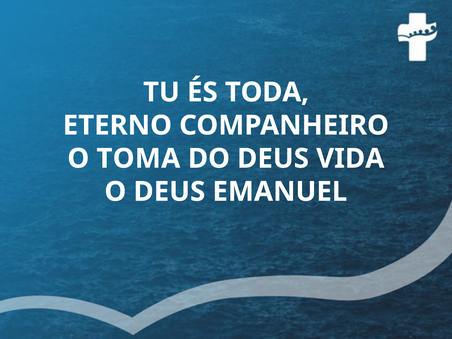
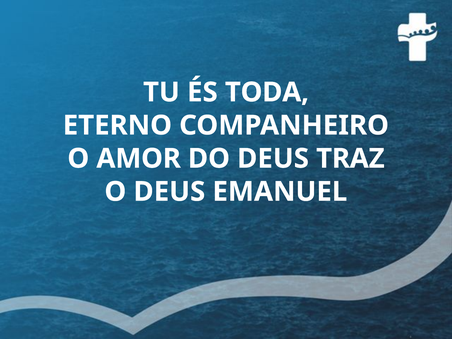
TOMA: TOMA -> AMOR (139, 159)
VIDA: VIDA -> TRAZ (350, 159)
